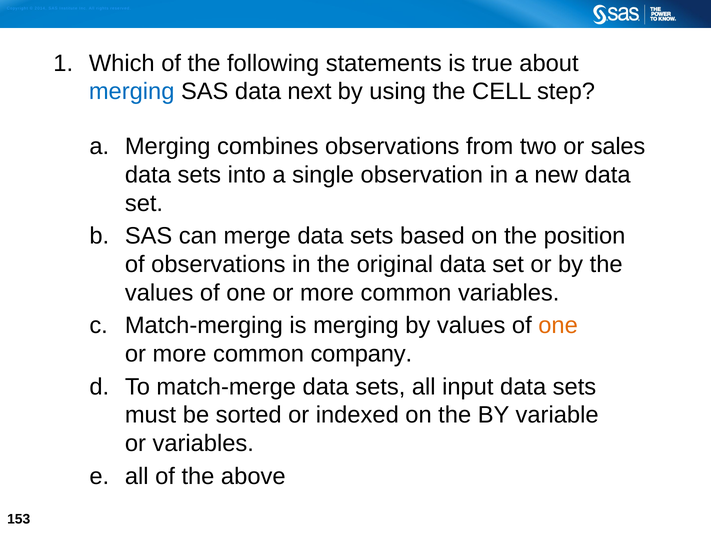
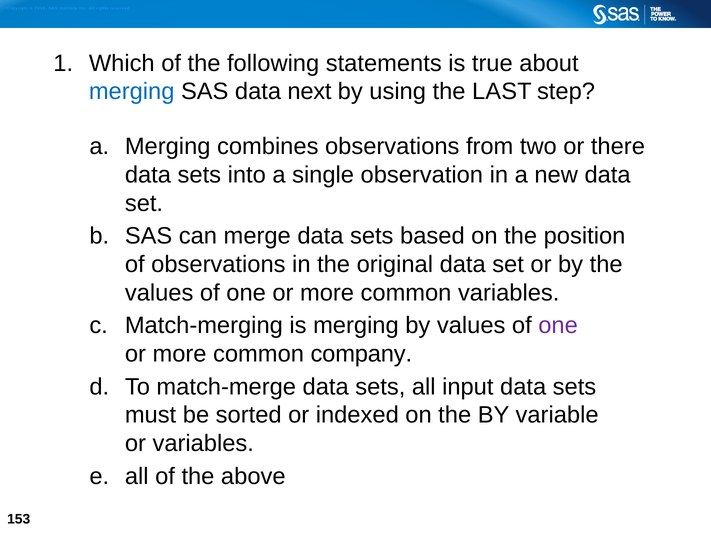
CELL: CELL -> LAST (502, 92)
sales: sales -> there (618, 147)
one colour: orange -> purple (558, 326)
